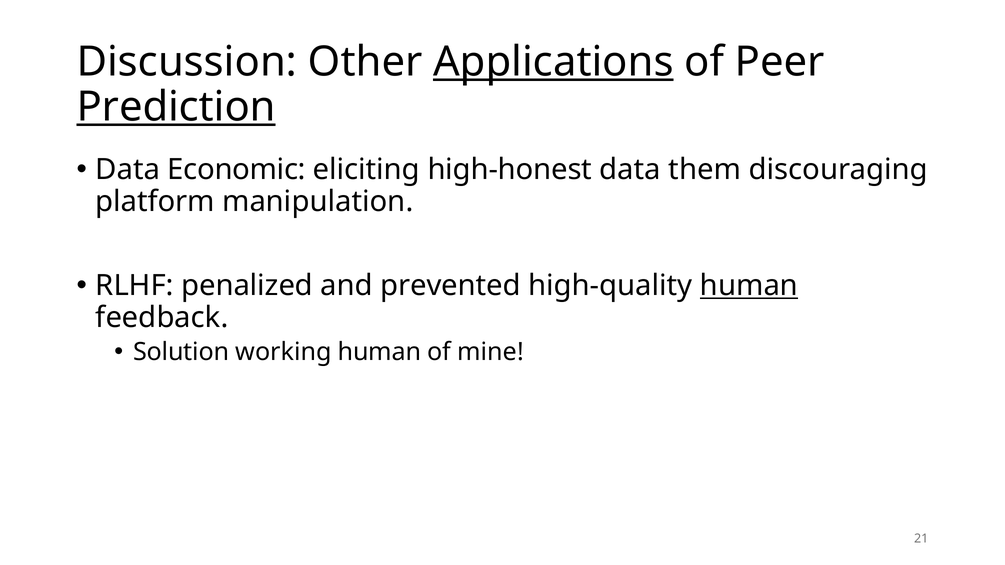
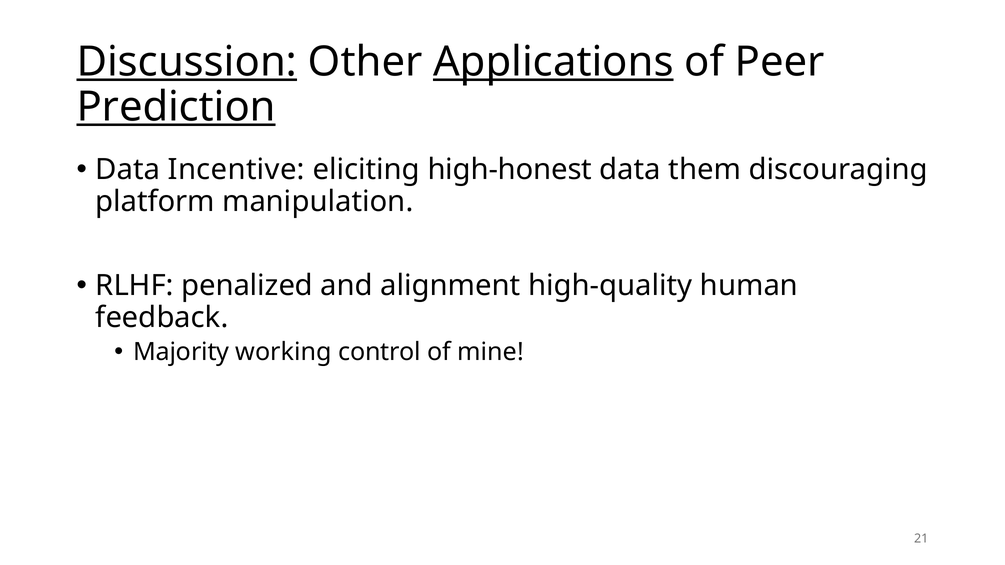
Discussion underline: none -> present (187, 62)
Economic: Economic -> Incentive (236, 170)
prevented: prevented -> alignment (451, 286)
human underline: present -> none (749, 286)
Solution: Solution -> Majority (181, 352)
working human: human -> control (379, 352)
